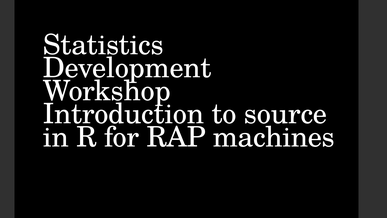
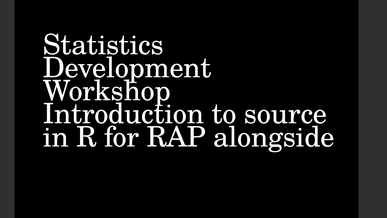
machines: machines -> alongside (274, 137)
